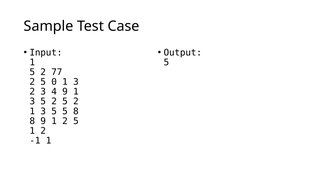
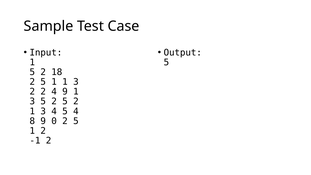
77: 77 -> 18 (57, 72)
0: 0 -> 1 (54, 82)
2 3: 3 -> 2 (43, 92)
5: 5 -> 4 (54, 111)
5 8: 8 -> 4 (76, 111)
8 9 1: 1 -> 0 (54, 121)
-1 1: 1 -> 2 (49, 141)
